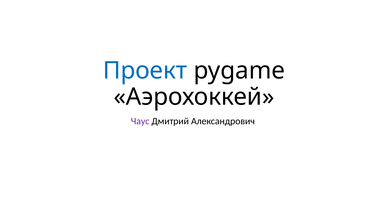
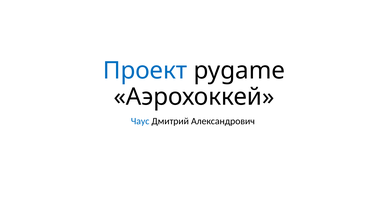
Чаус colour: purple -> blue (140, 121)
